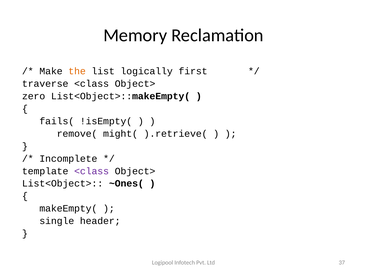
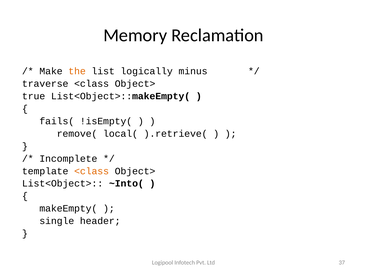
first: first -> minus (193, 71)
zero: zero -> true (34, 96)
might(: might( -> local( (121, 134)
<class colour: purple -> orange (92, 171)
~Ones(: ~Ones( -> ~Into( (126, 184)
